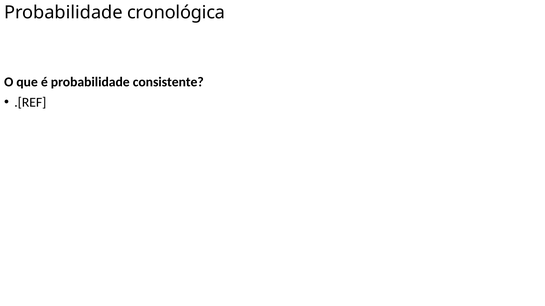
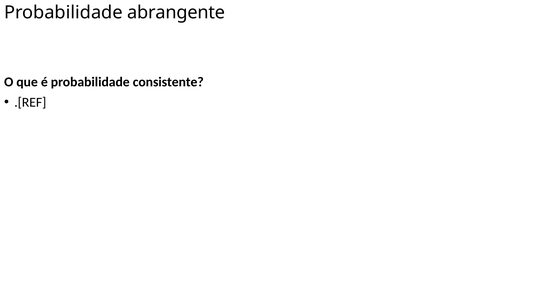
cronológica: cronológica -> abrangente (176, 13)
